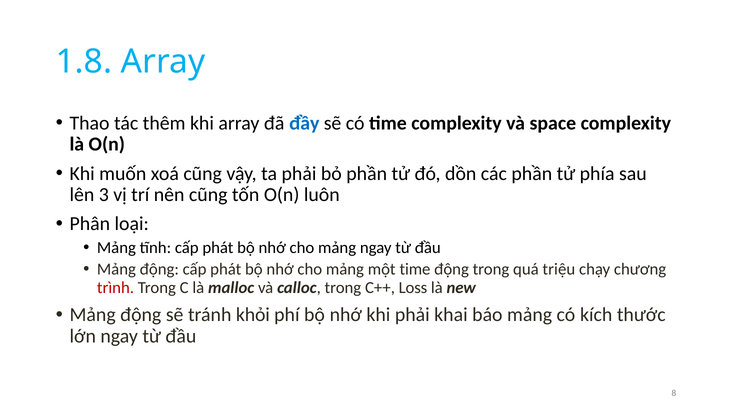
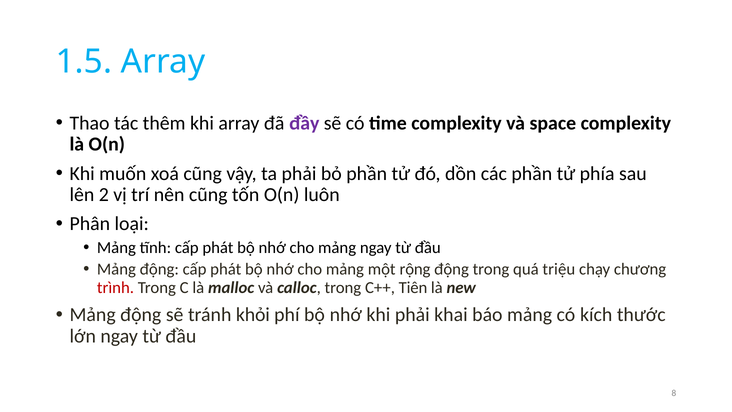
1.8: 1.8 -> 1.5 (84, 61)
đầy colour: blue -> purple (304, 123)
3: 3 -> 2 (104, 195)
một time: time -> rộng (415, 269)
Loss: Loss -> Tiên (413, 287)
